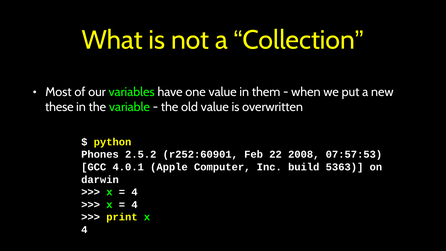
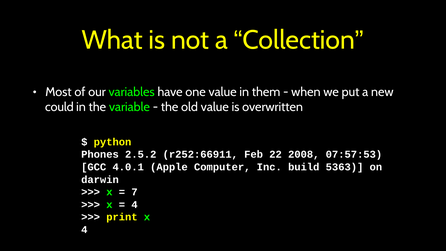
these: these -> could (59, 107)
r252:60901: r252:60901 -> r252:66911 (200, 154)
4: 4 -> 7 (134, 192)
